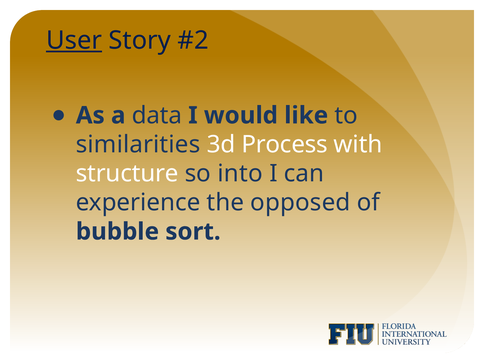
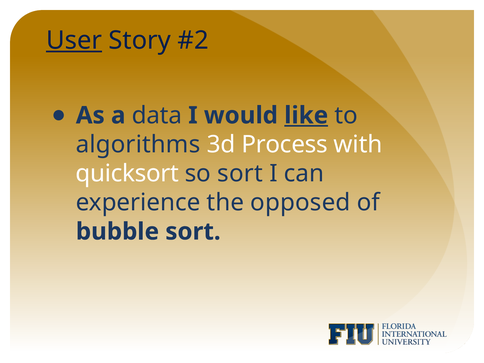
like underline: none -> present (306, 115)
similarities: similarities -> algorithms (138, 144)
structure: structure -> quicksort (127, 174)
so into: into -> sort (240, 174)
